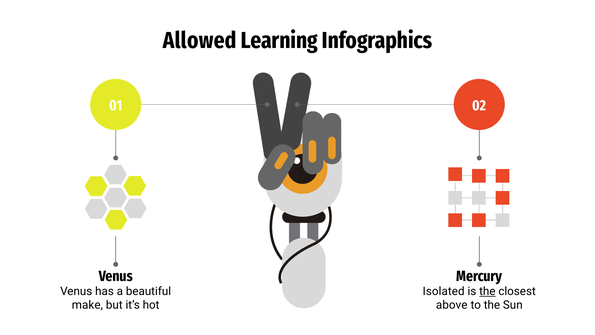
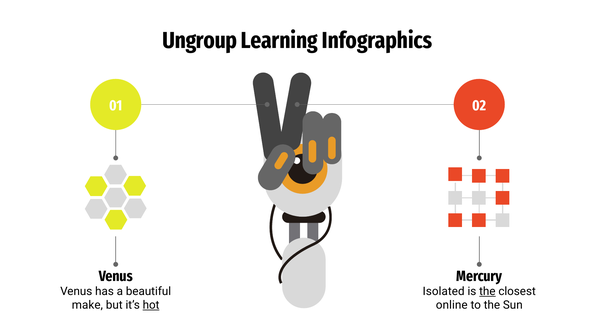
Allowed: Allowed -> Ungroup (200, 40)
hot underline: none -> present (151, 305)
above: above -> online (452, 305)
